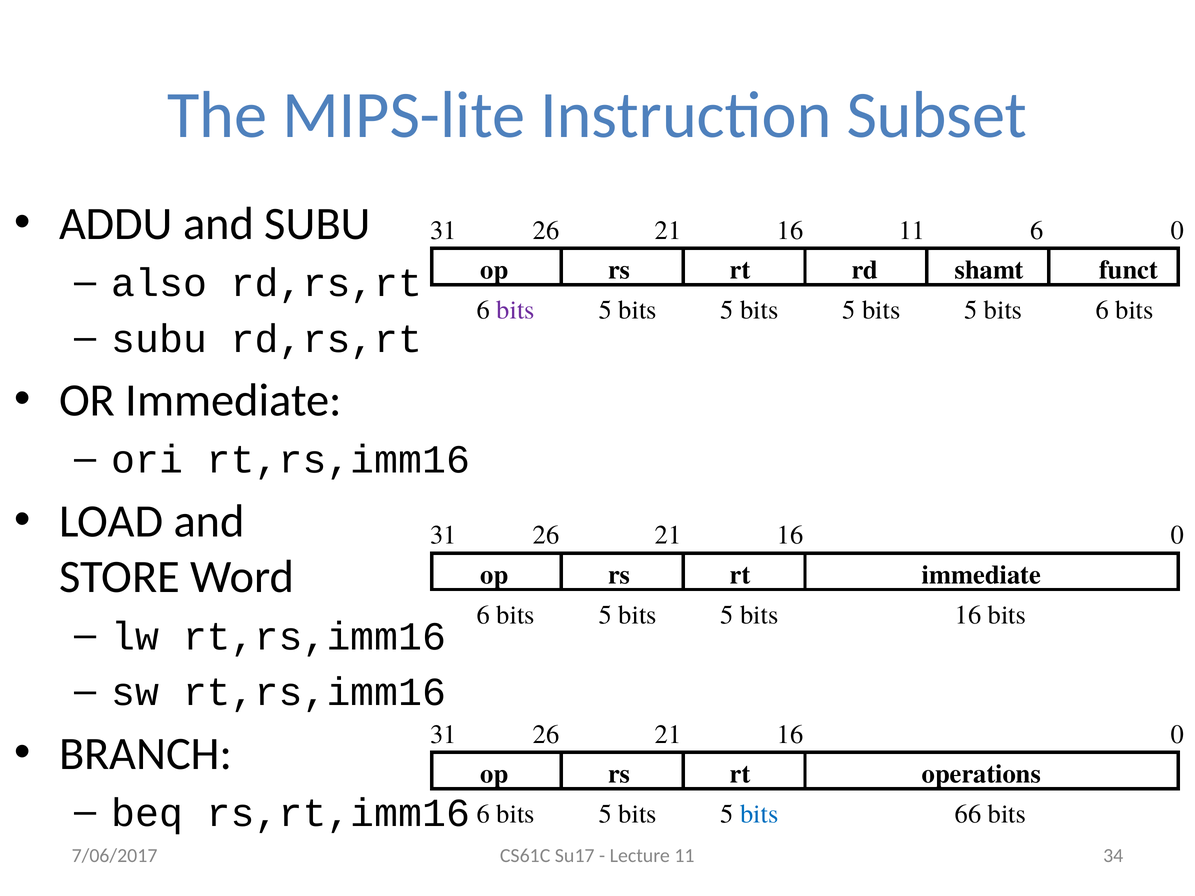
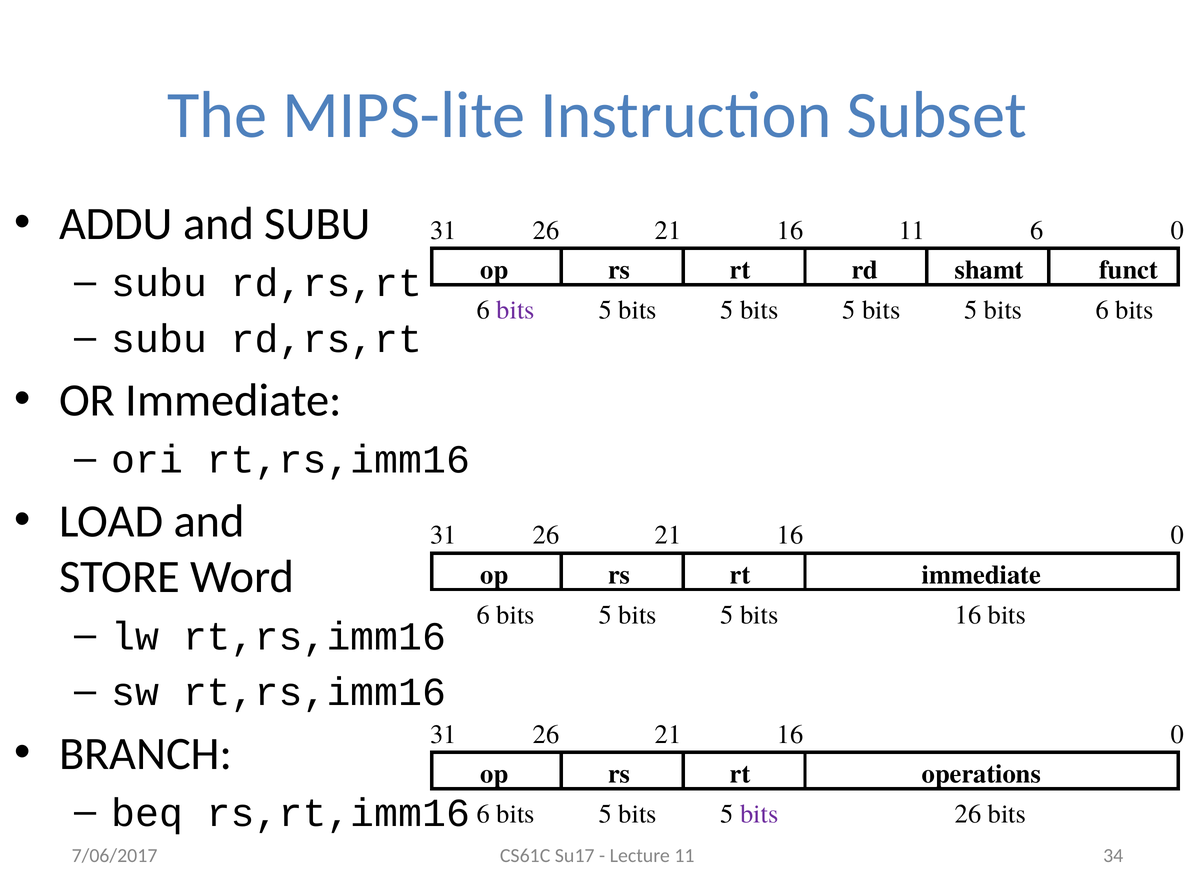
also: also -> subu (159, 283)
bits colour: blue -> purple (759, 814)
bits 66: 66 -> 26 (968, 814)
